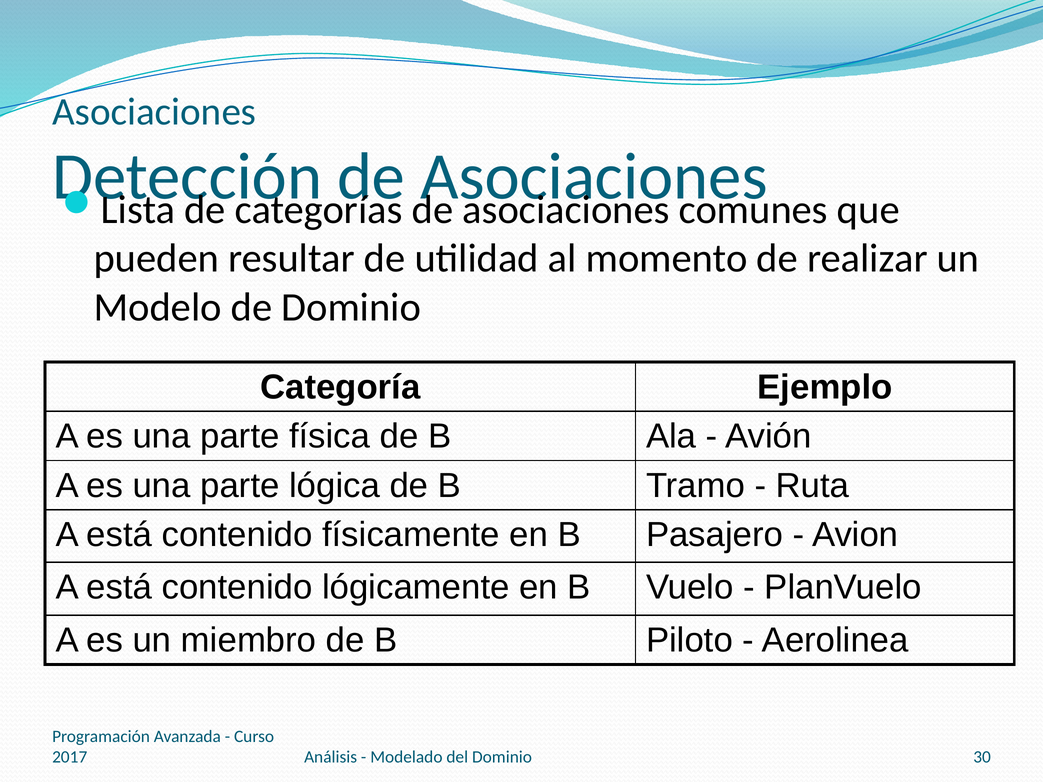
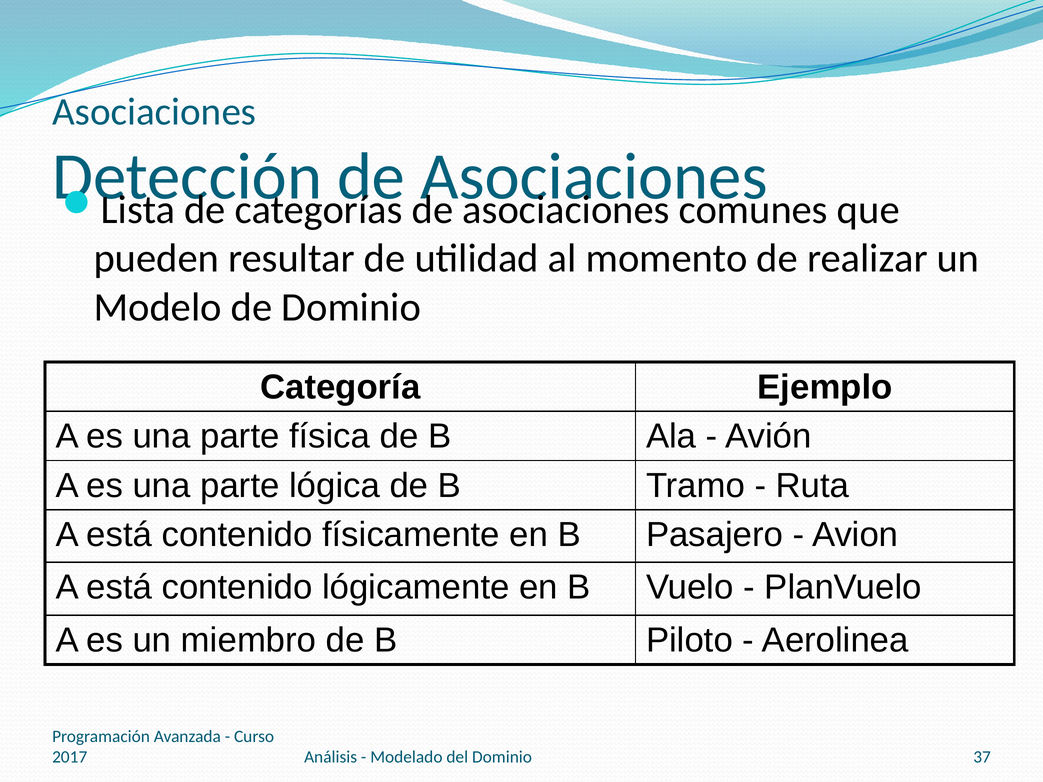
30: 30 -> 37 (982, 757)
